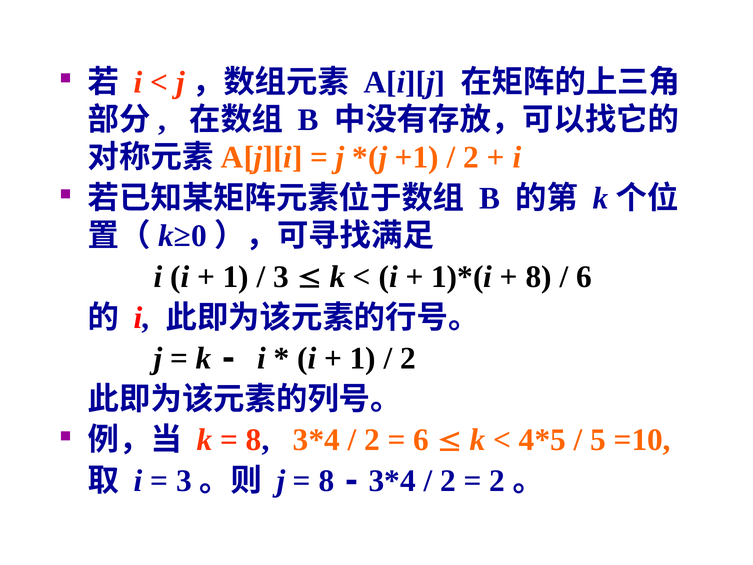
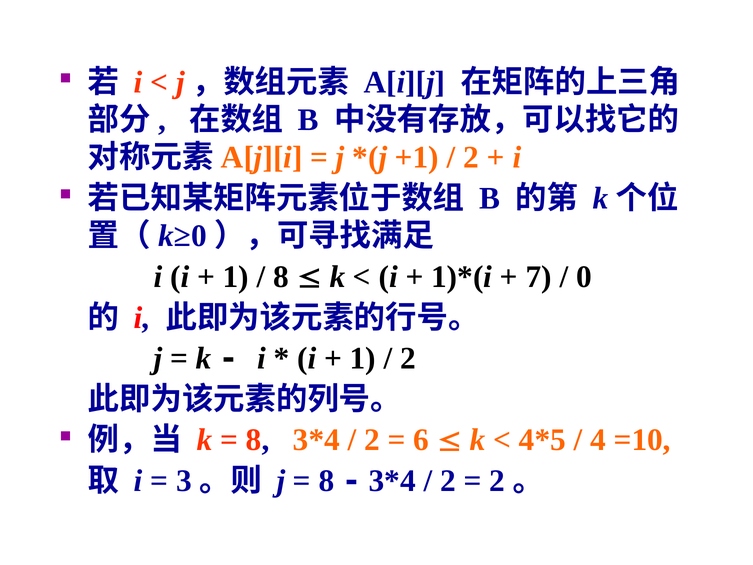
3: 3 -> 8 (281, 277)
8: 8 -> 7 (539, 277)
6: 6 -> 0 (584, 277)
5: 5 -> 4 (598, 440)
